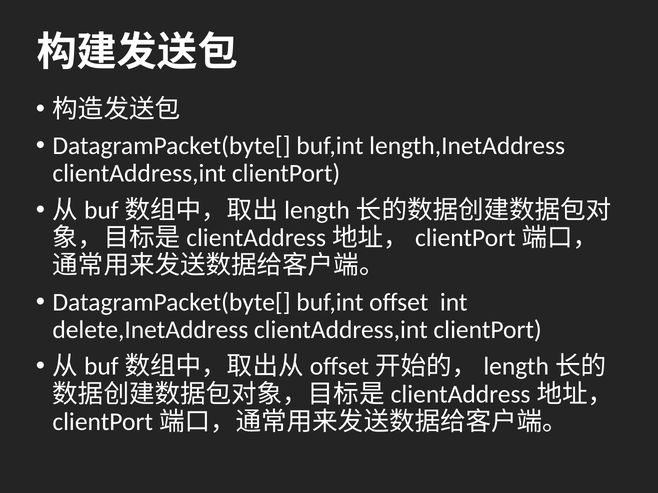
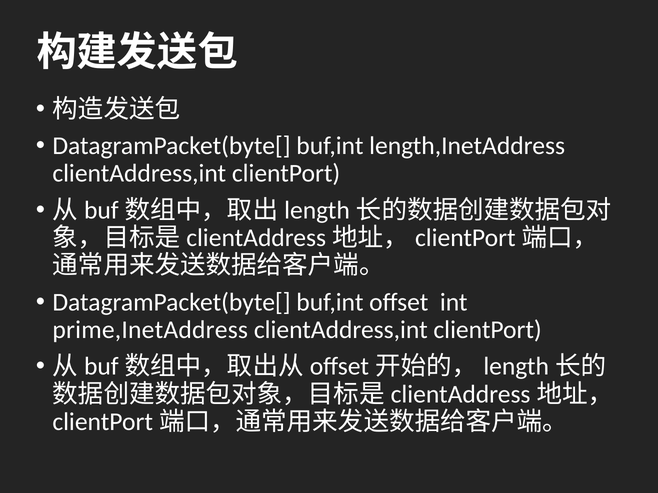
delete,InetAddress: delete,InetAddress -> prime,InetAddress (150, 330)
